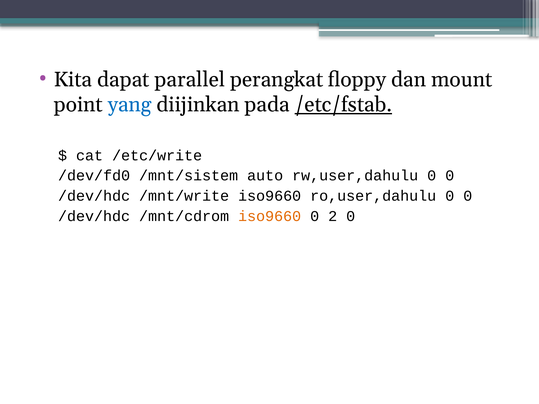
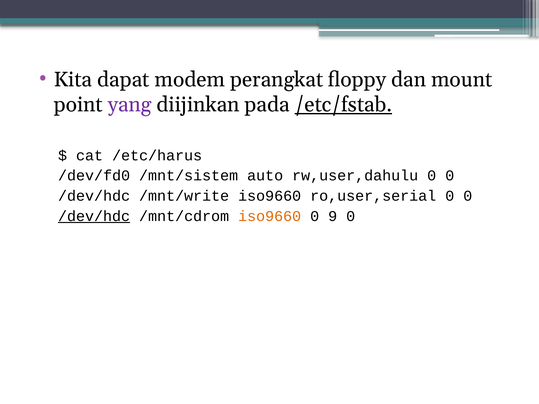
parallel: parallel -> modem (190, 80)
yang colour: blue -> purple (130, 105)
/etc/write: /etc/write -> /etc/harus (157, 156)
ro,user,dahulu: ro,user,dahulu -> ro,user,serial (373, 196)
/dev/hdc underline: none -> present (94, 216)
2: 2 -> 9 (333, 216)
